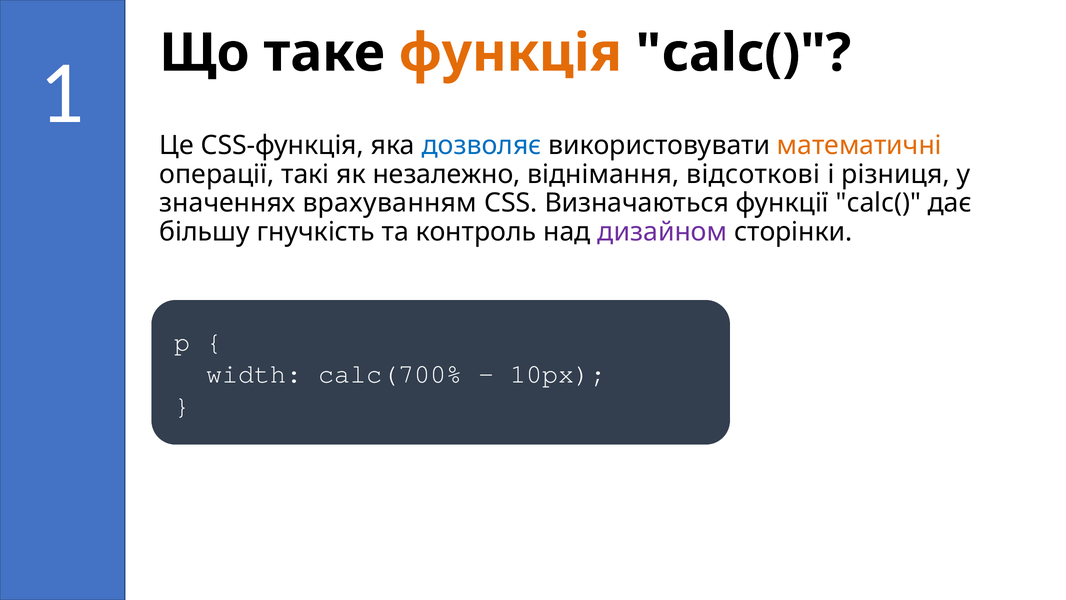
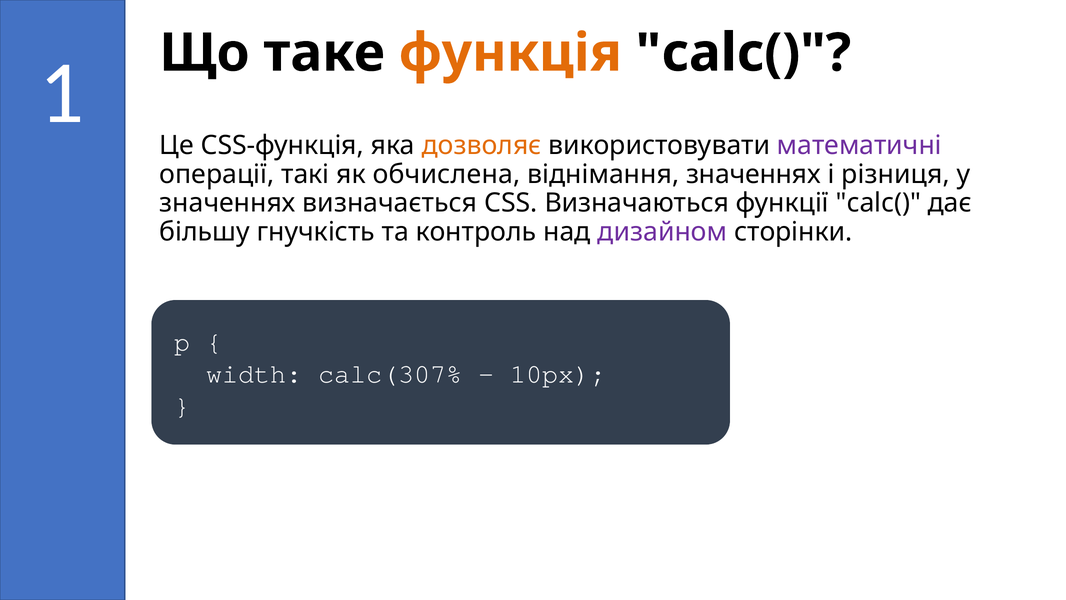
дозволяє colour: blue -> orange (482, 145)
математичні colour: orange -> purple (859, 145)
незалежно: незалежно -> обчислена (446, 174)
віднімання відсоткові: відсоткові -> значеннях (753, 174)
врахуванням: врахуванням -> визначається (390, 203)
calc(700%: calc(700% -> calc(307% (390, 374)
